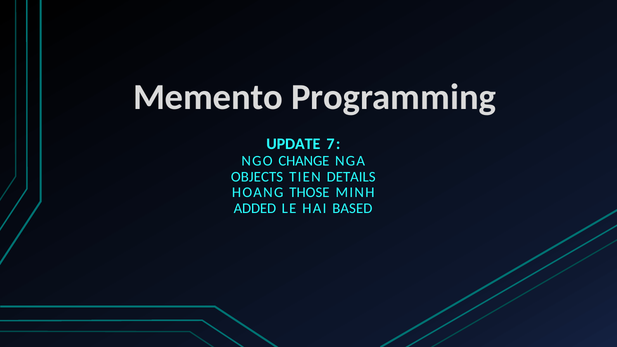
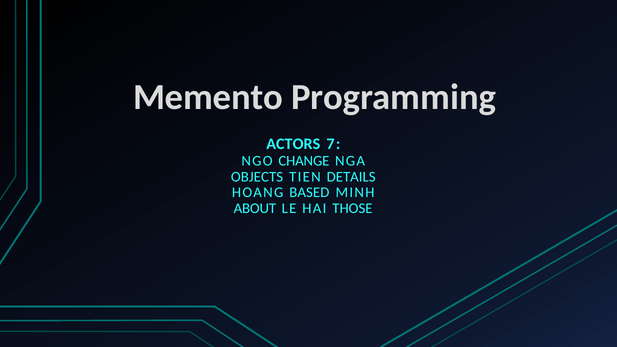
UPDATE: UPDATE -> ACTORS (293, 144)
THOSE: THOSE -> BASED (309, 193)
ADDED: ADDED -> ABOUT (255, 209)
BASED: BASED -> THOSE (352, 209)
